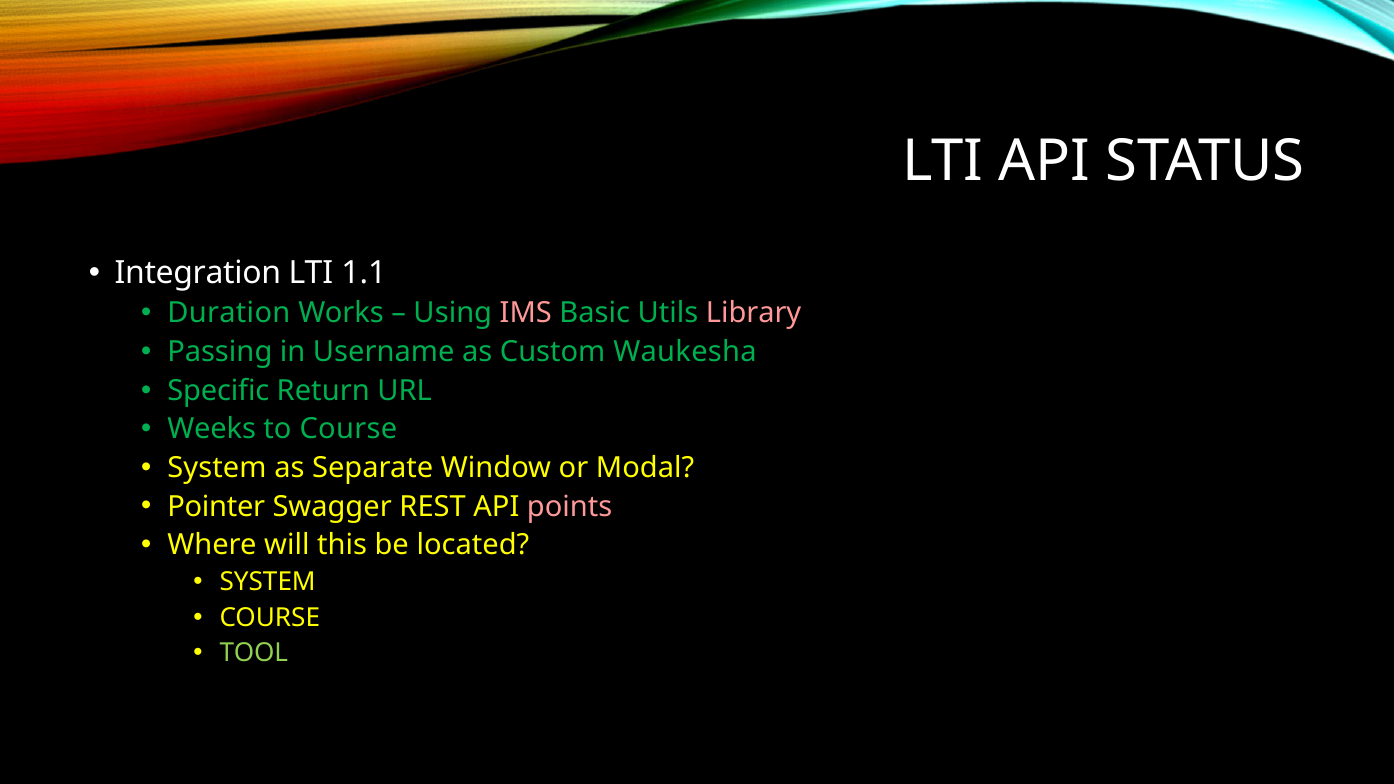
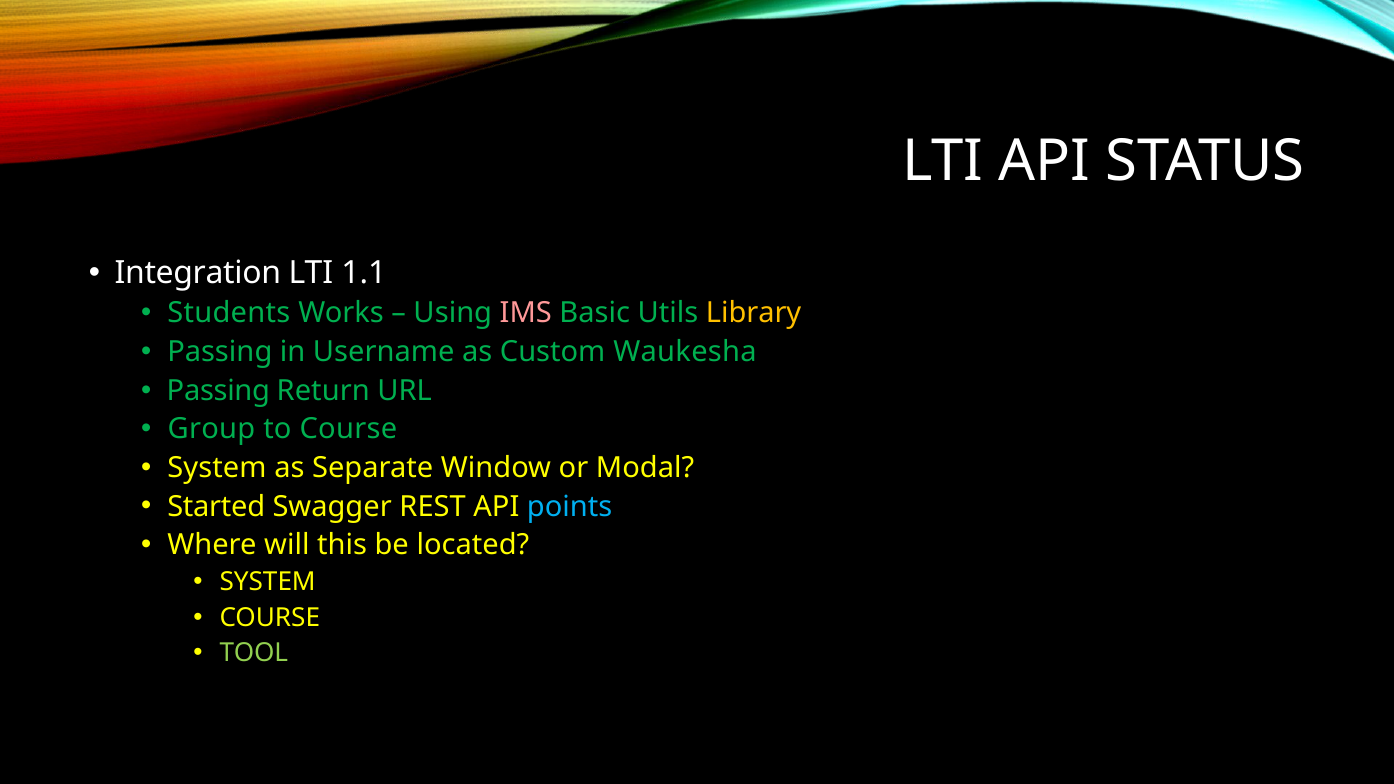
Duration: Duration -> Students (229, 313)
Library colour: pink -> yellow (754, 313)
Specific: Specific -> Passing (218, 391)
Weeks: Weeks -> Group (211, 429)
Pointer: Pointer -> Started (216, 507)
points colour: pink -> light blue (570, 507)
